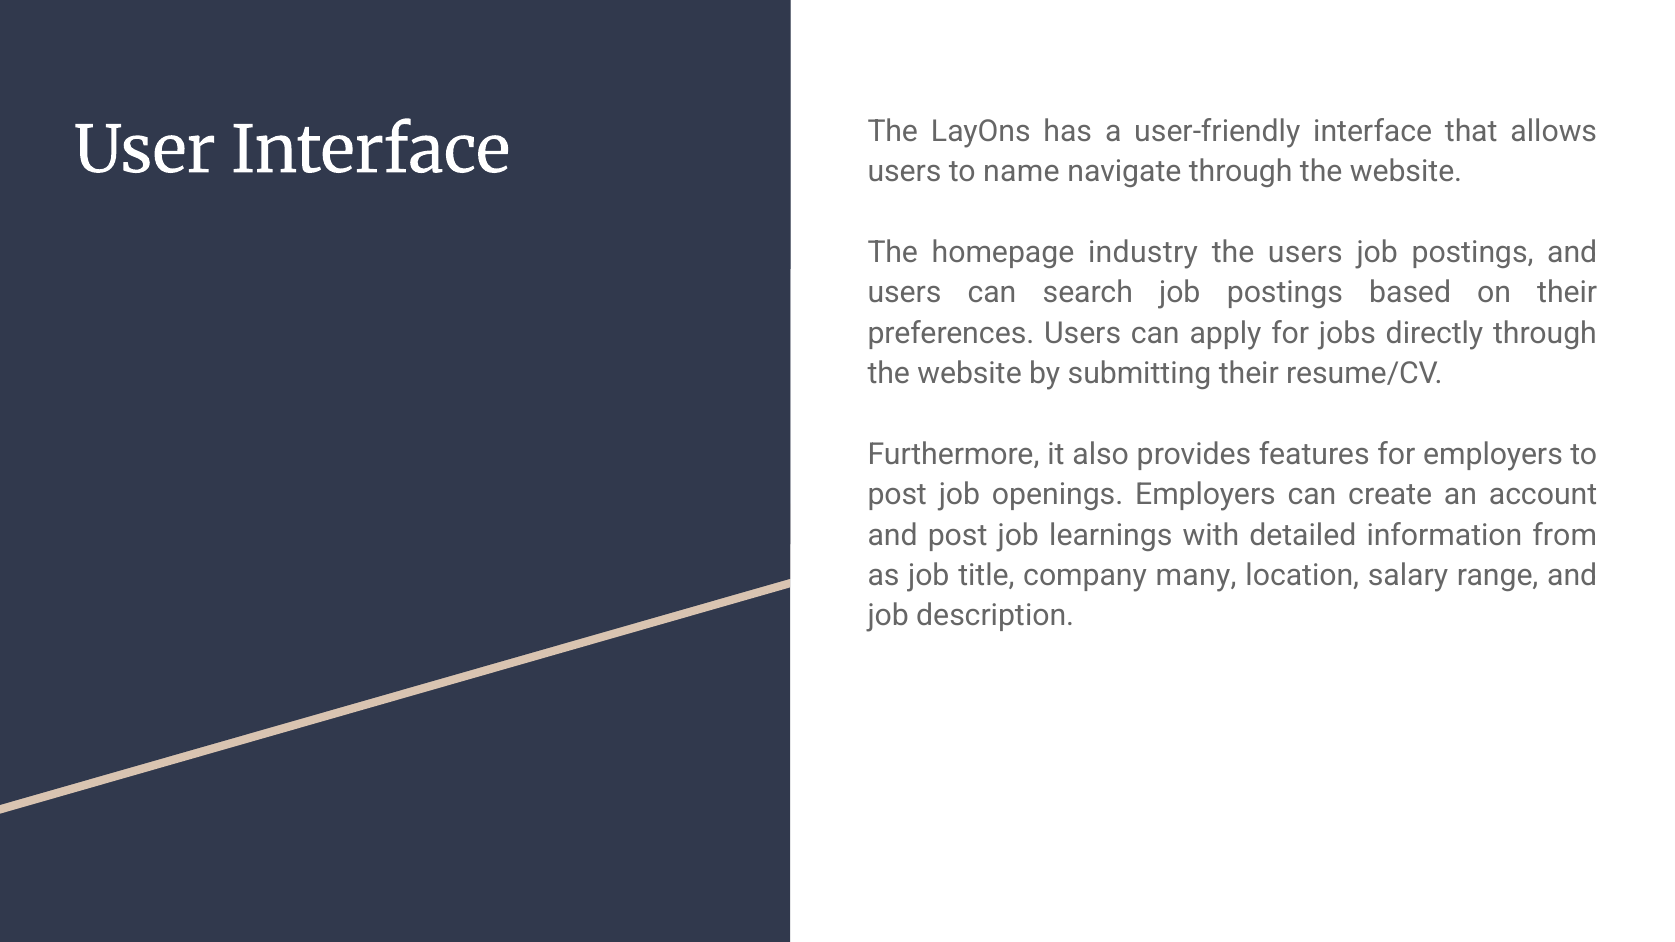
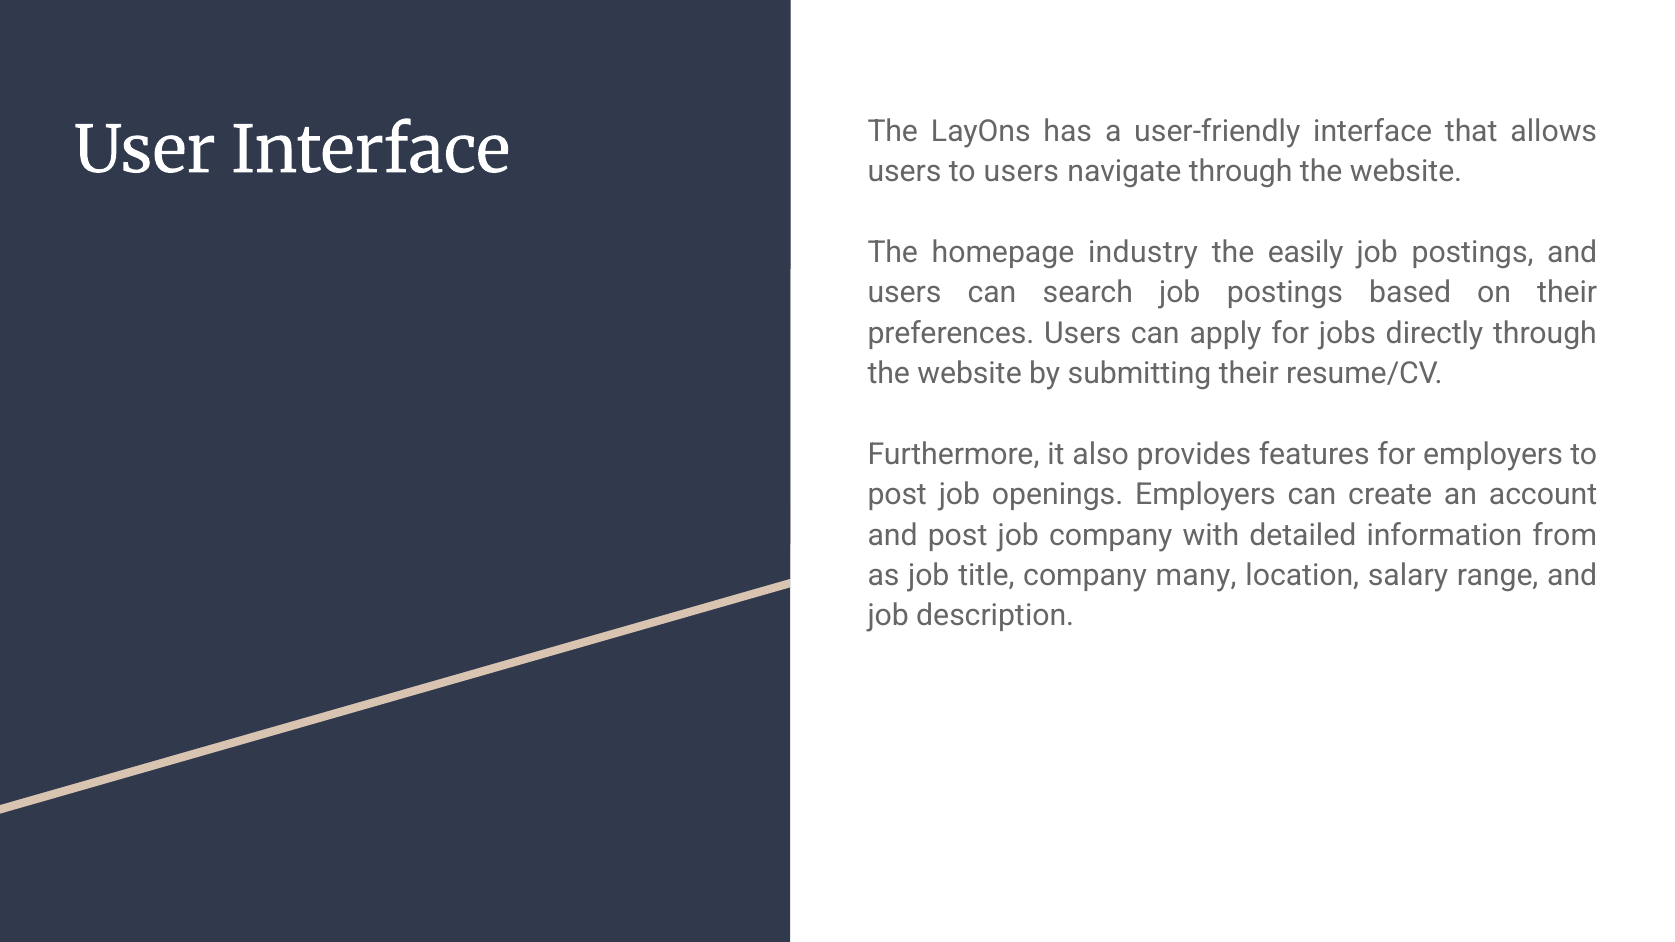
to name: name -> users (1021, 172)
the users: users -> easily (1306, 253)
job learnings: learnings -> company (1111, 535)
